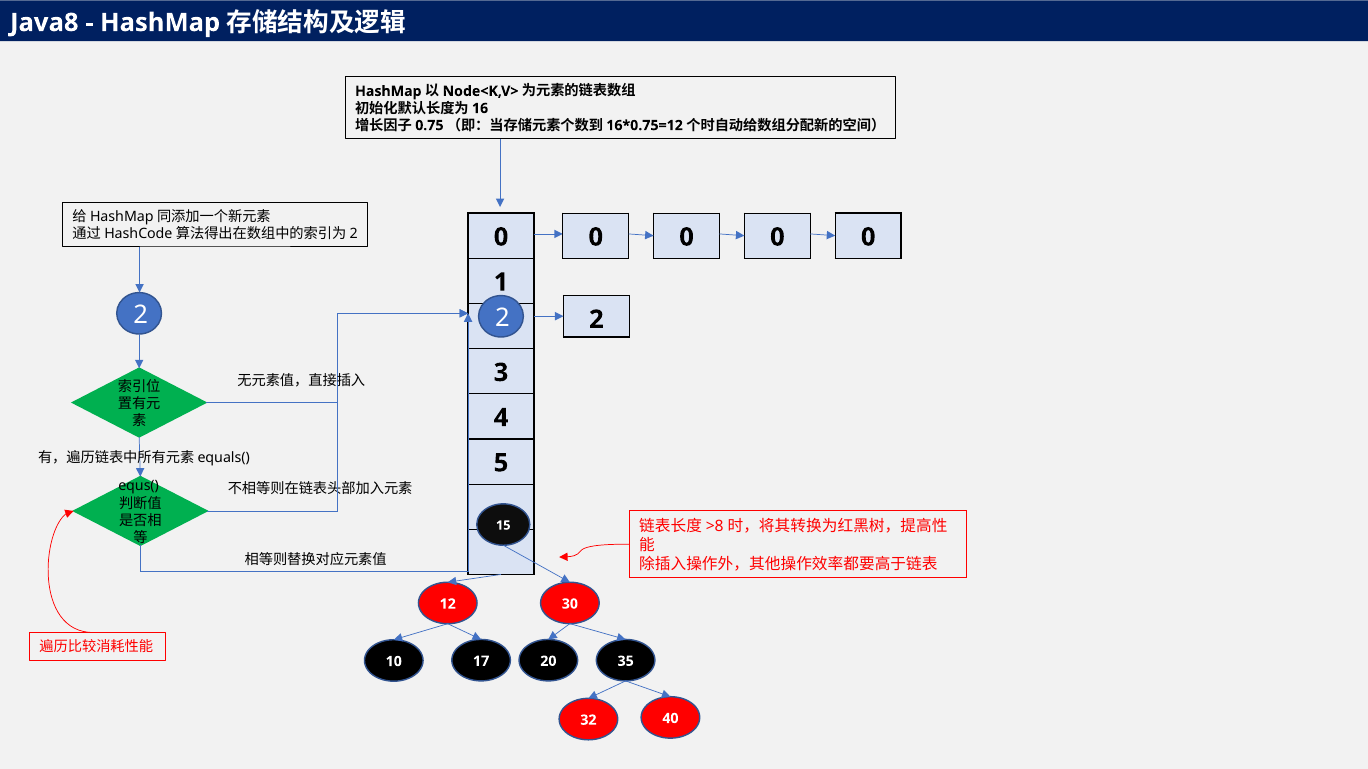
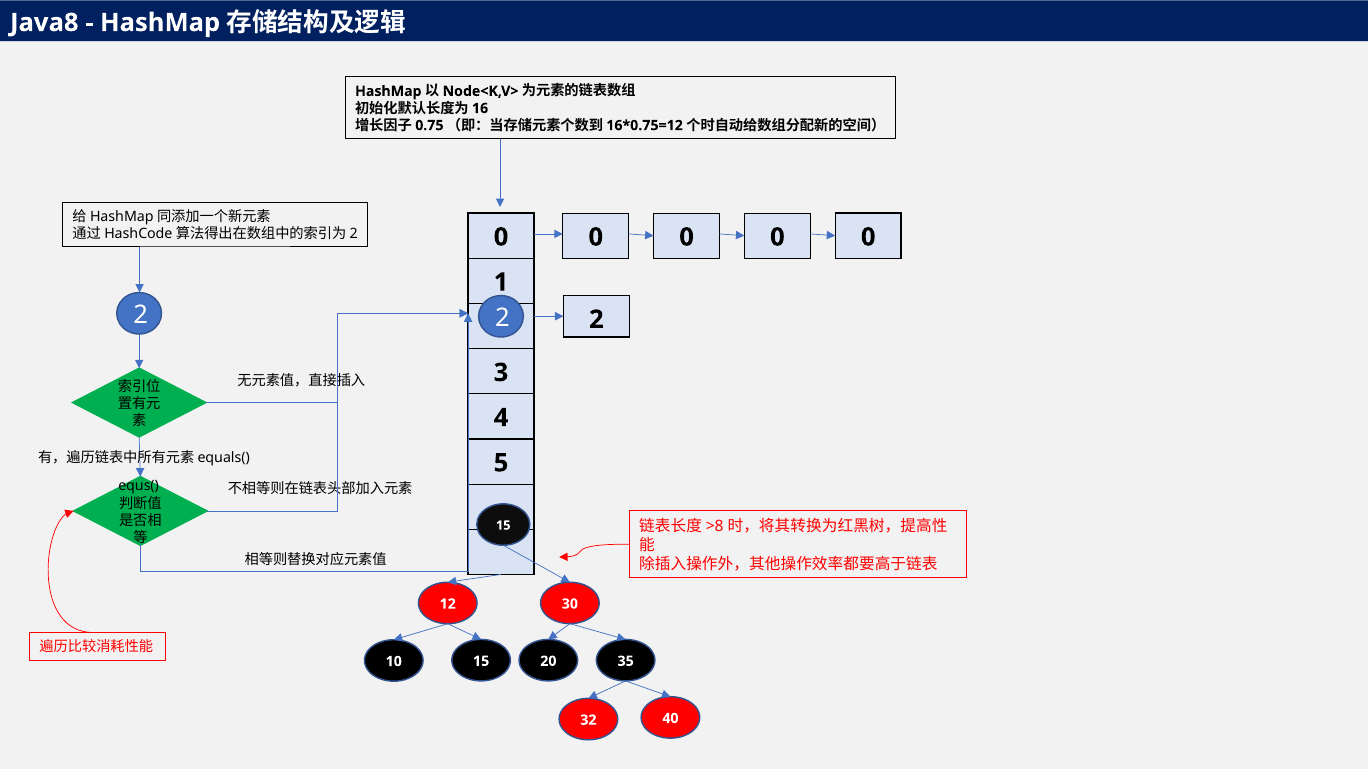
10 17: 17 -> 15 (481, 662)
